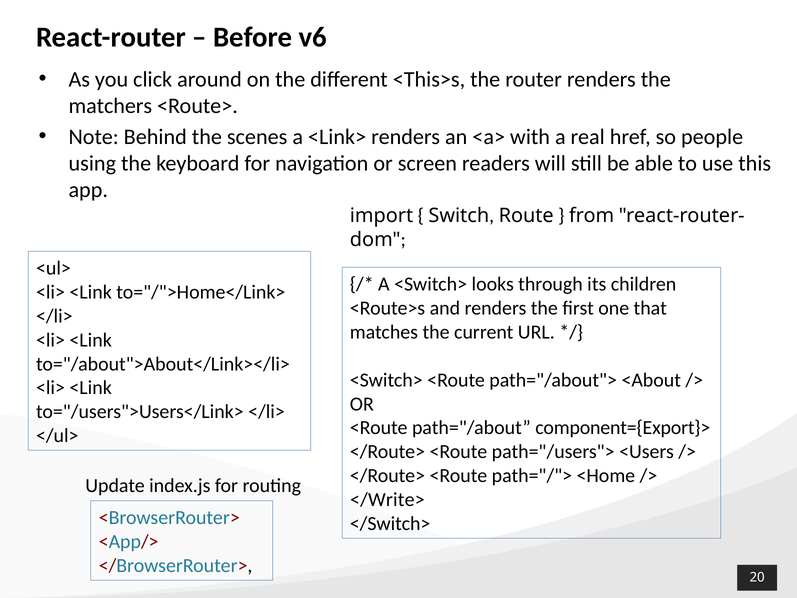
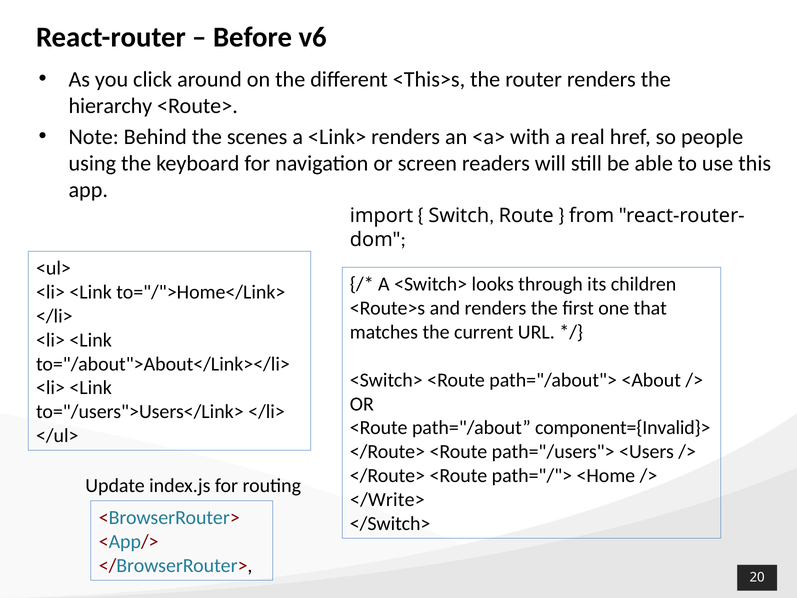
matchers: matchers -> hierarchy (110, 106)
component={Export}>: component={Export}> -> component={Invalid}> (623, 428)
